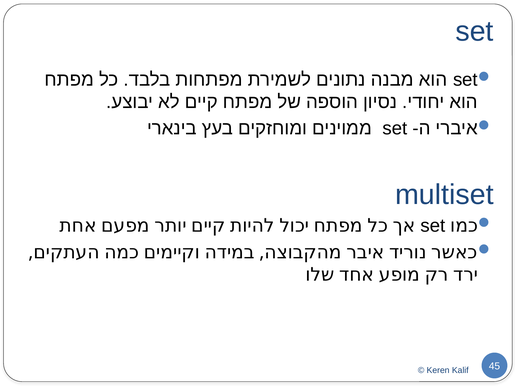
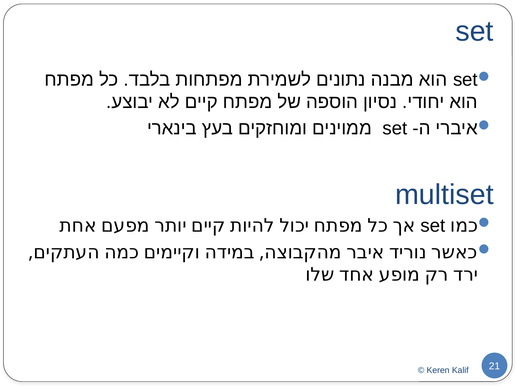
45: 45 -> 21 (494, 366)
